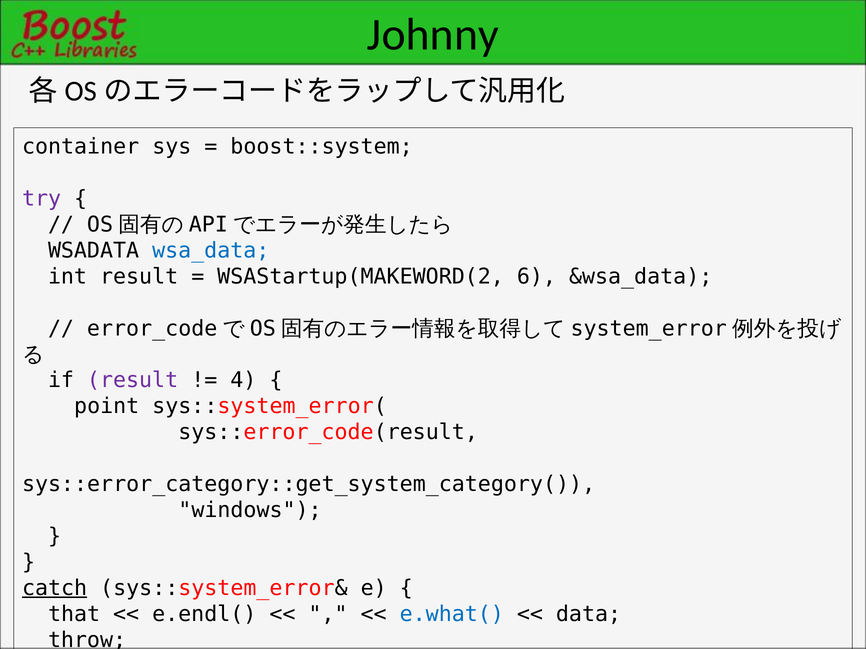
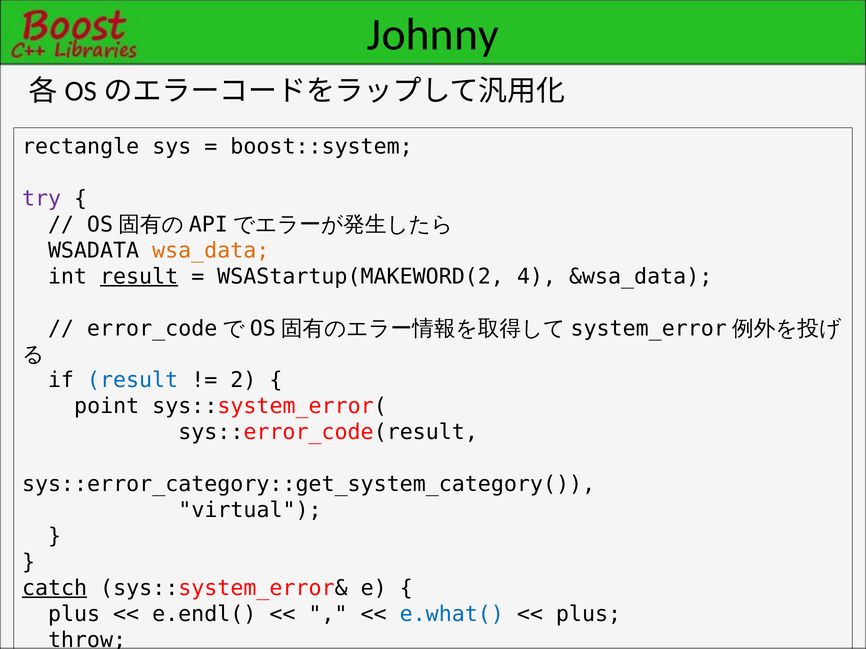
container: container -> rectangle (81, 147)
wsa_data colour: blue -> orange (211, 251)
result underline: none -> present (139, 277)
6: 6 -> 4 (536, 277)
result colour: purple -> blue (133, 381)
4: 4 -> 2 (243, 381)
windows: windows -> virtual (250, 511)
that: that -> plus (74, 614)
data: data -> plus (589, 614)
